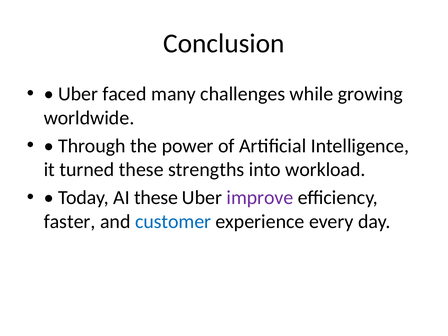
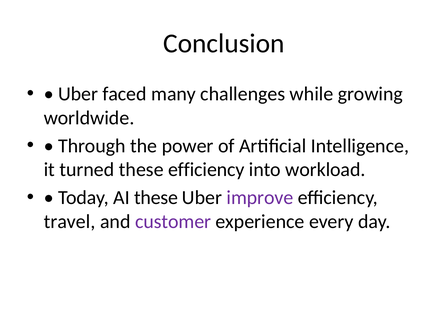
these strengths: strengths -> efficiency (206, 170)
faster: faster -> travel (70, 221)
customer colour: blue -> purple (173, 221)
